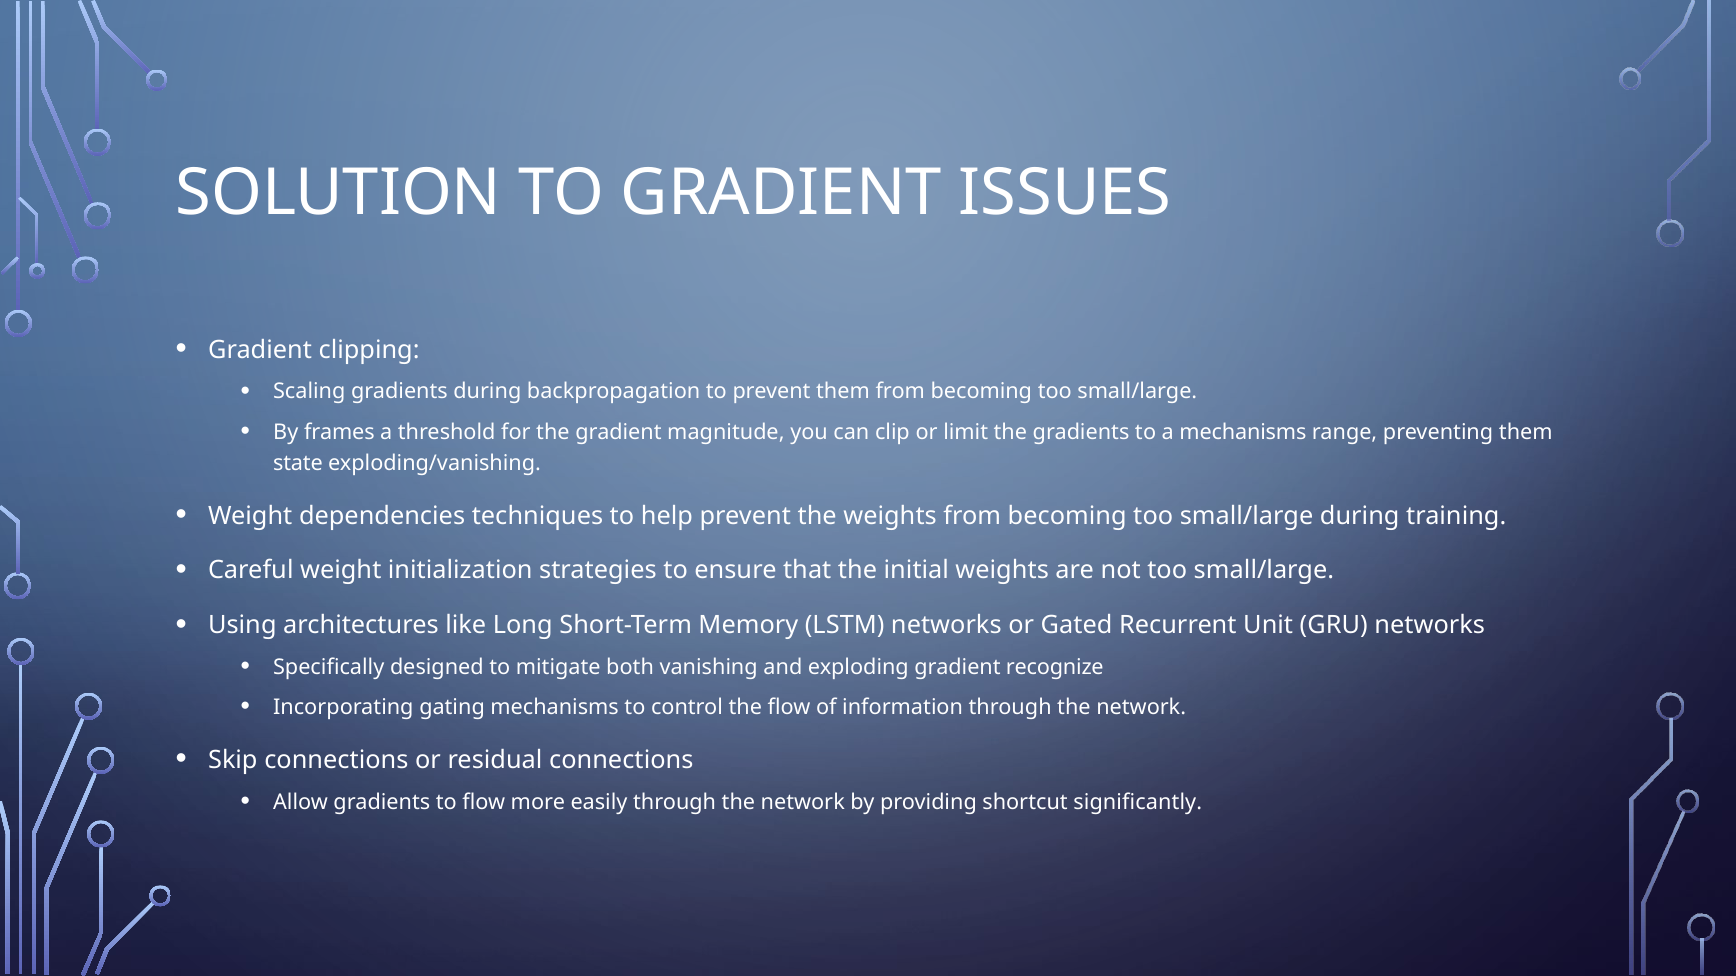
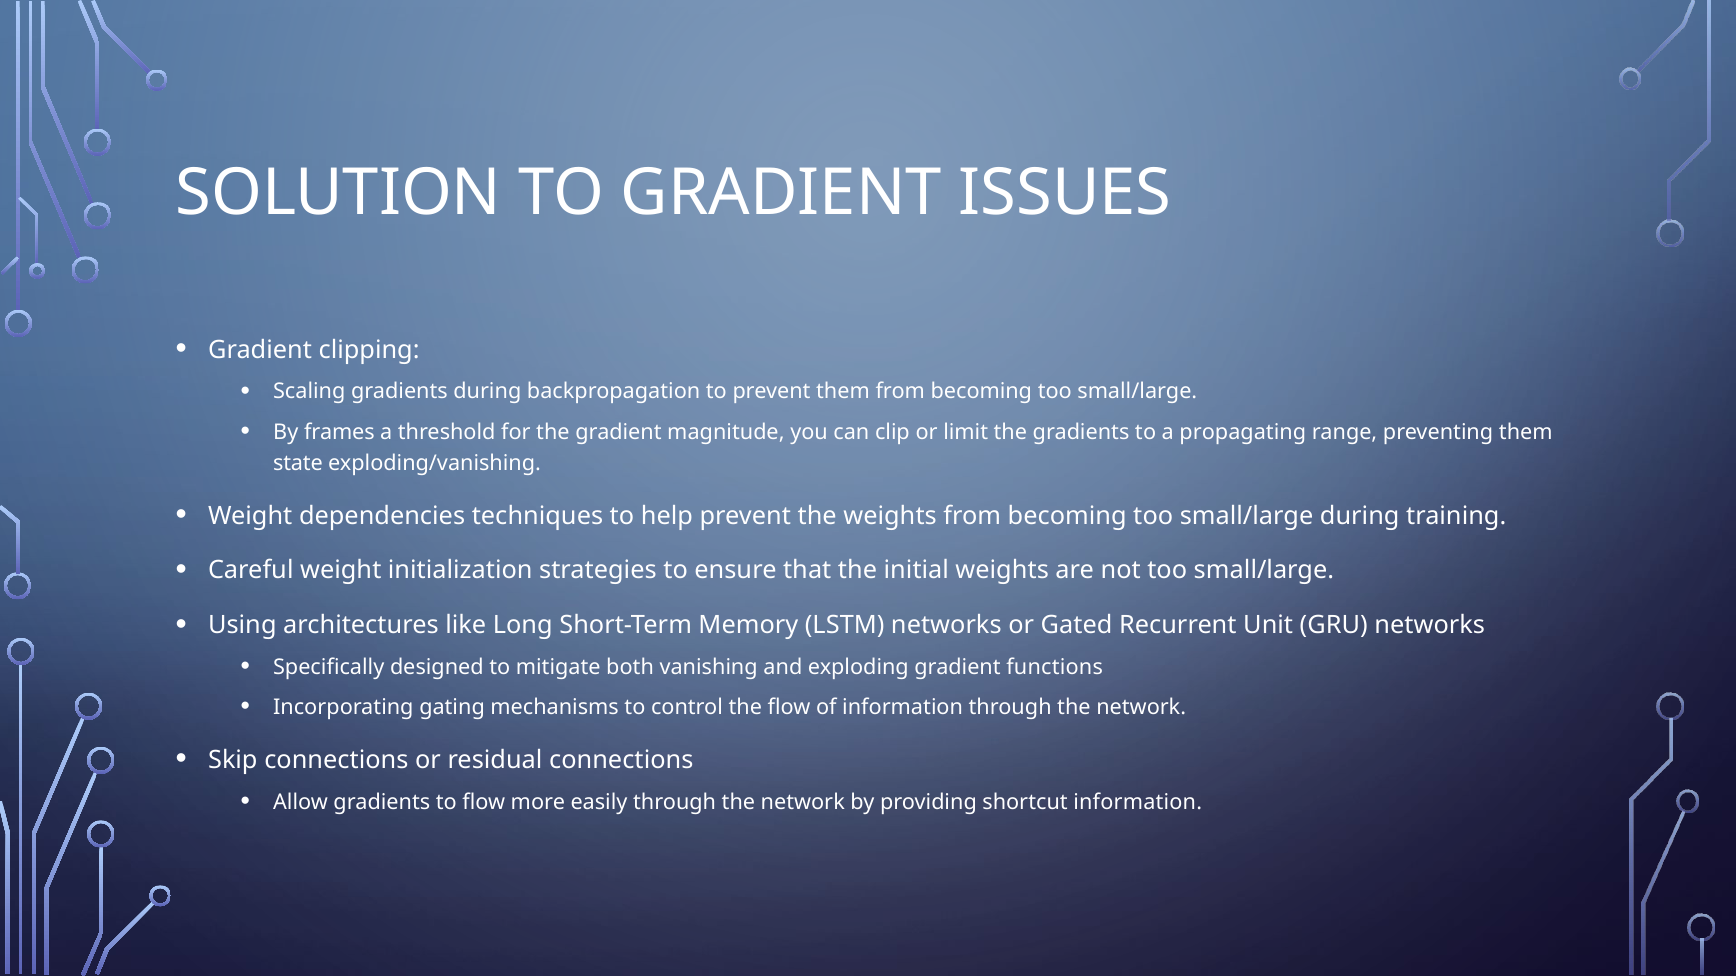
a mechanisms: mechanisms -> propagating (1243, 432)
recognize: recognize -> functions (1055, 667)
shortcut significantly: significantly -> information (1138, 802)
